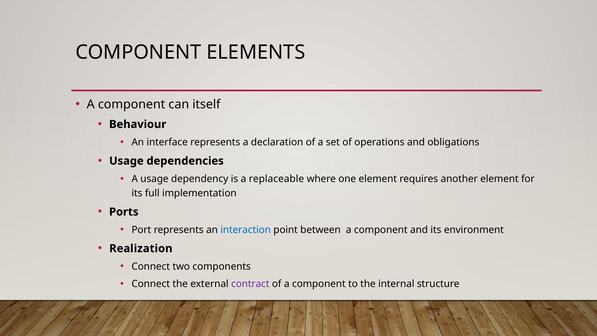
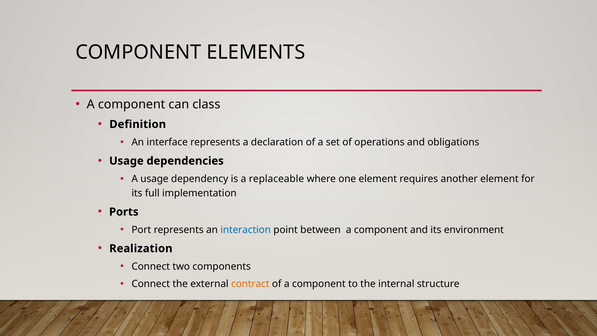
itself: itself -> class (206, 104)
Behaviour: Behaviour -> Definition (138, 124)
contract colour: purple -> orange (250, 284)
